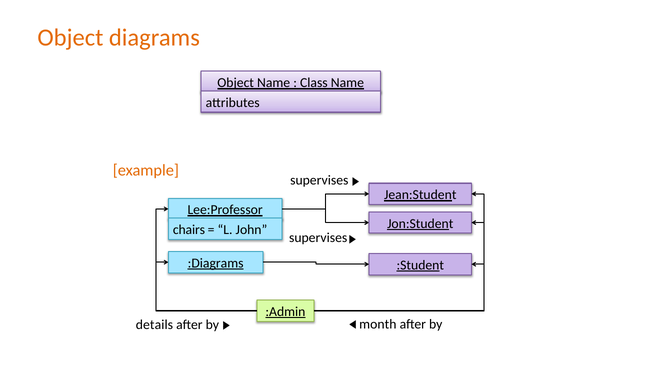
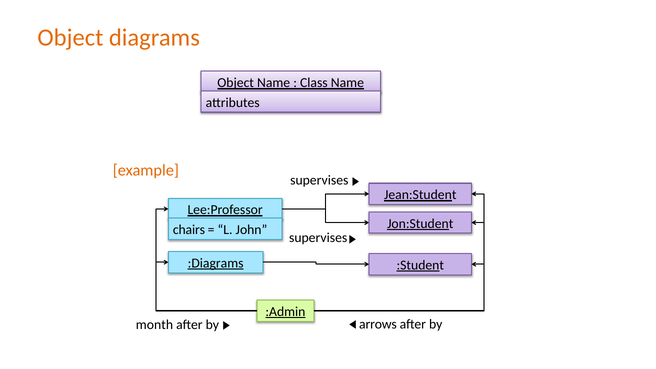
month: month -> arrows (378, 324)
details: details -> month (154, 325)
